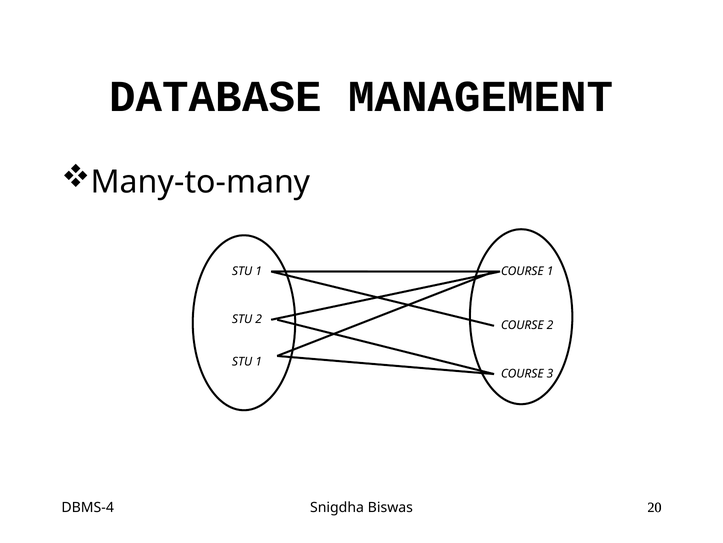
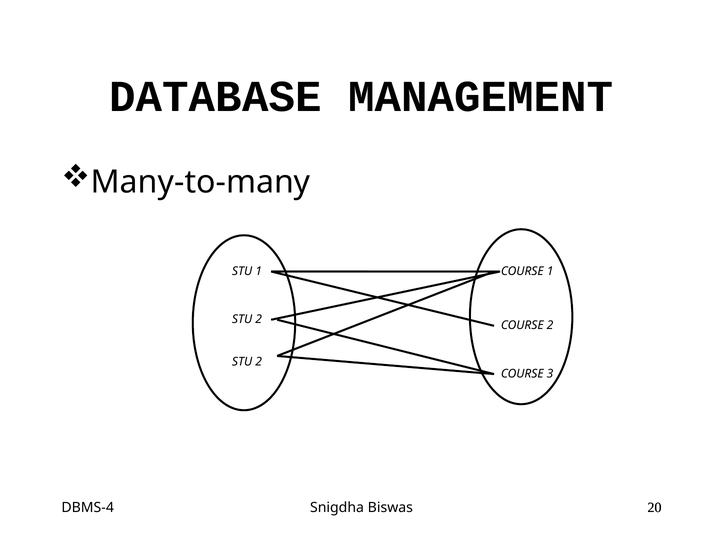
1: 1 -> 2 (259, 361)
